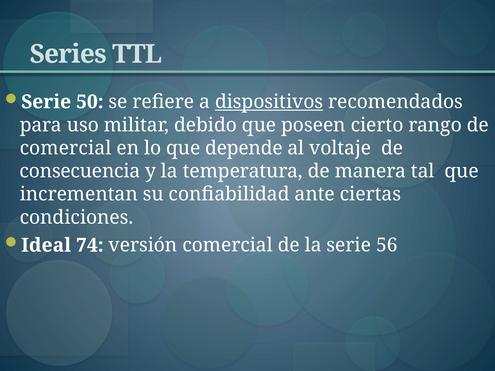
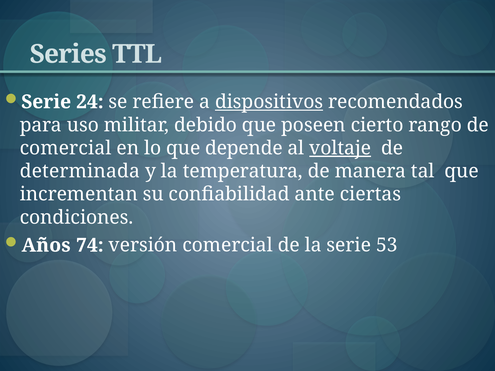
50: 50 -> 24 (90, 102)
voltaje underline: none -> present (340, 148)
consecuencia: consecuencia -> determinada (80, 171)
Ideal: Ideal -> Años (46, 245)
56: 56 -> 53 (387, 245)
